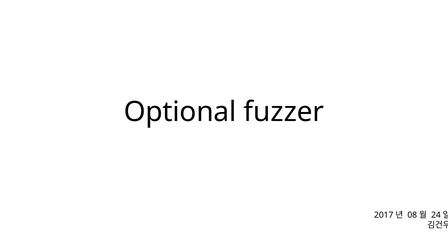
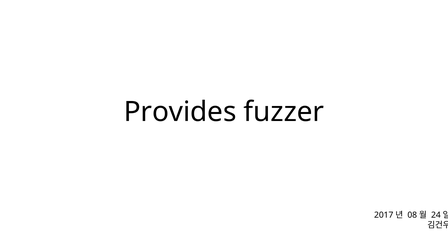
Optional: Optional -> Provides (180, 112)
